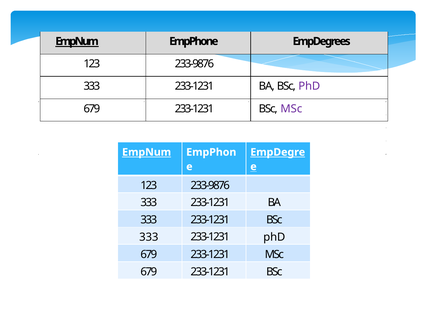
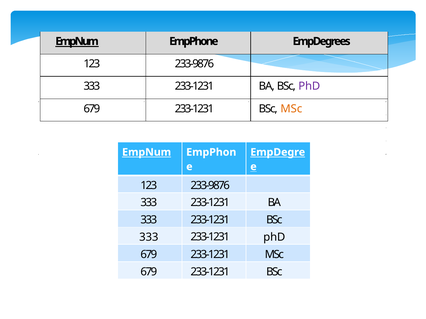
MSc colour: purple -> orange (291, 109)
